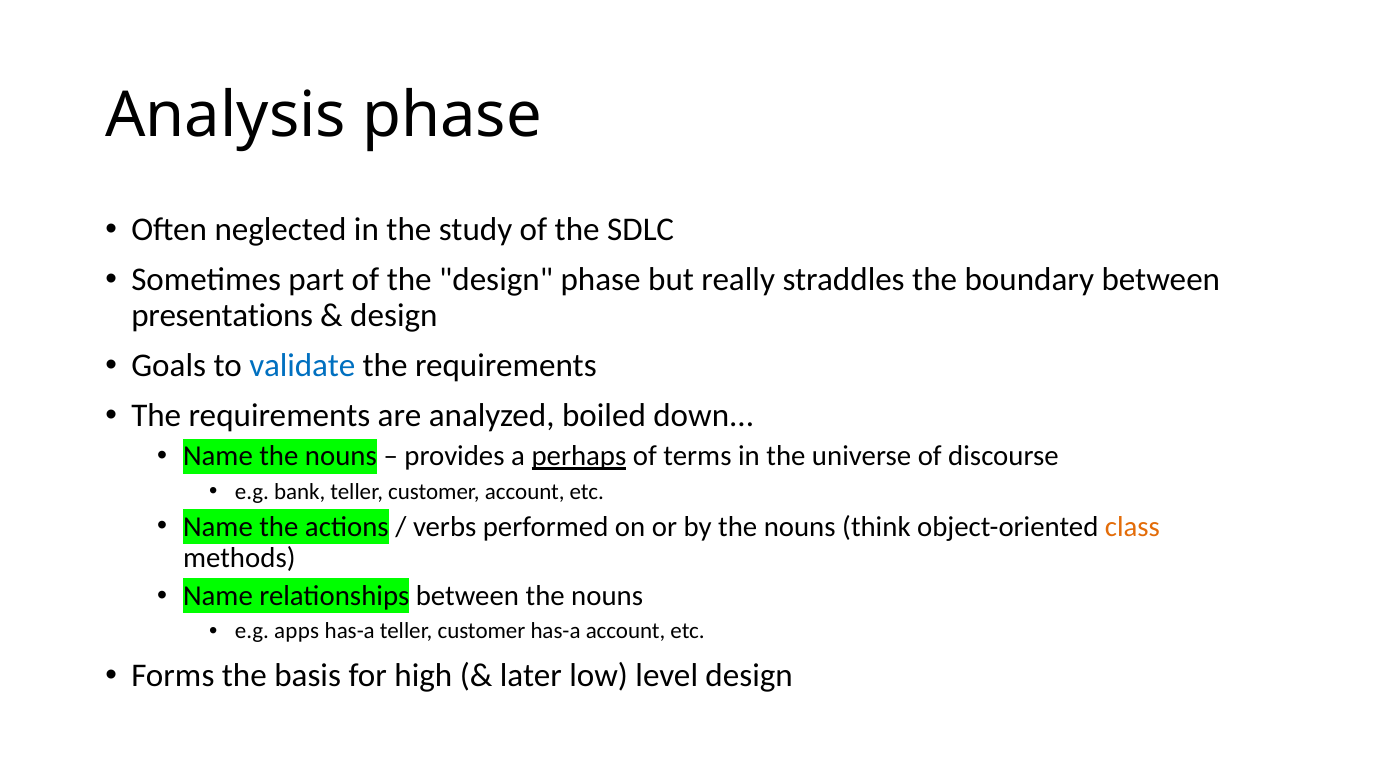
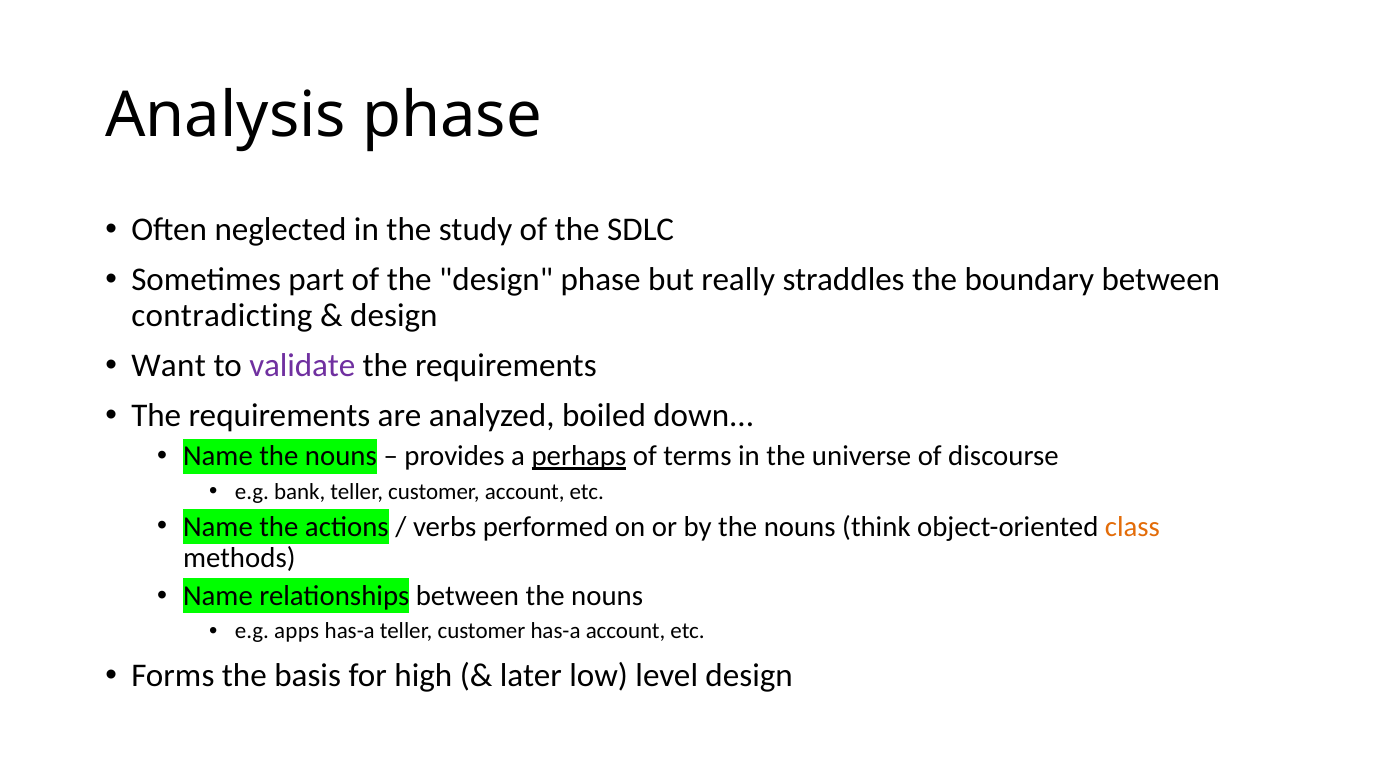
presentations: presentations -> contradicting (222, 316)
Goals: Goals -> Want (169, 366)
validate colour: blue -> purple (302, 366)
